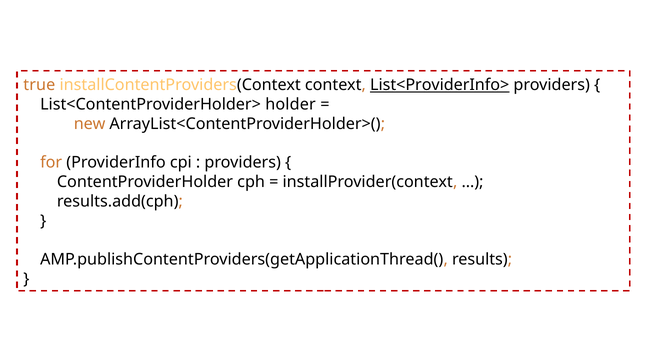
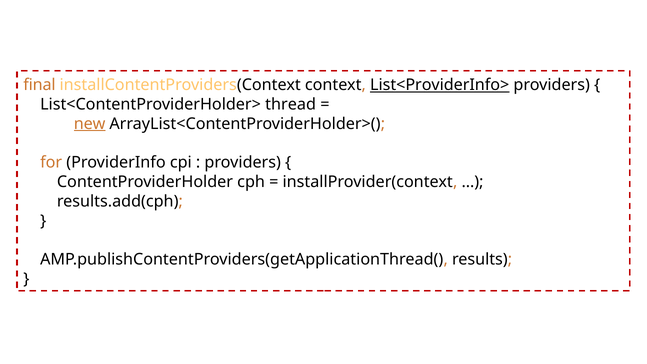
true: true -> final (39, 85)
holder: holder -> thread (291, 104)
new underline: none -> present (90, 124)
